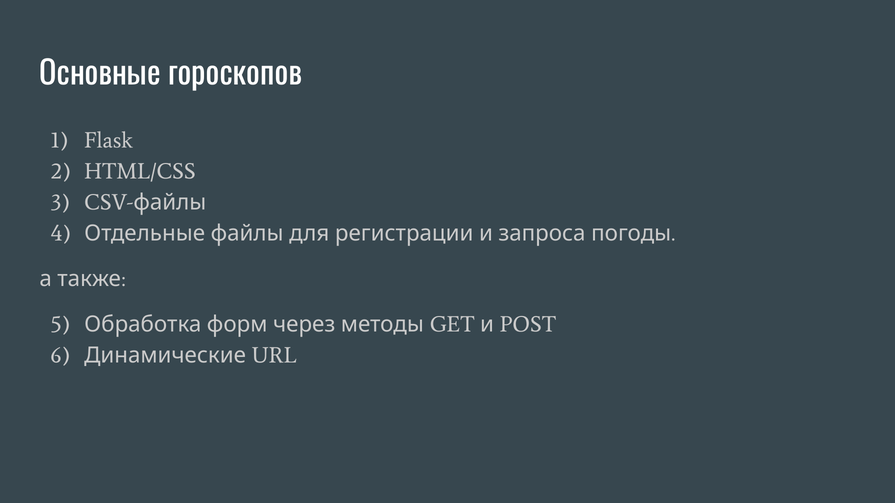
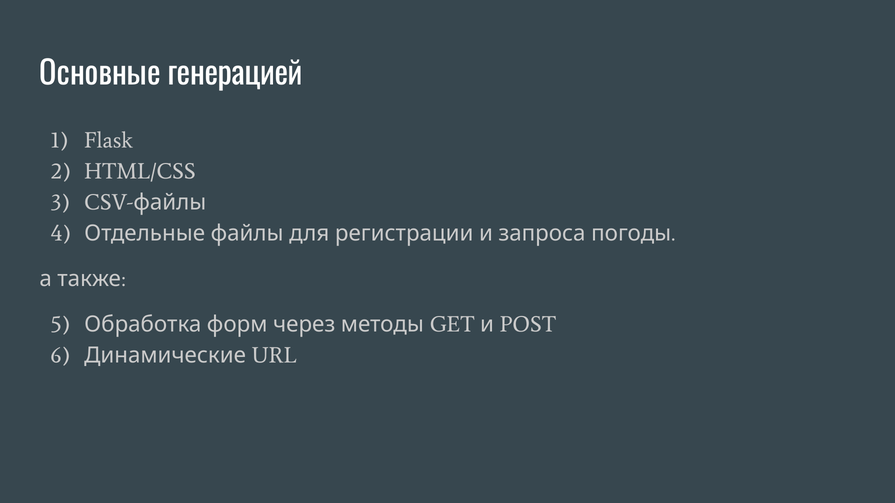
гороскопов: гороскопов -> генерацией (235, 74)
